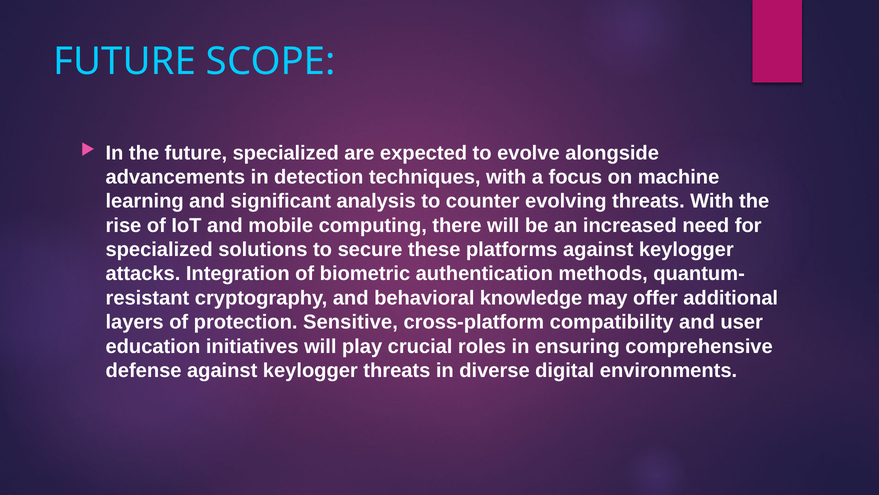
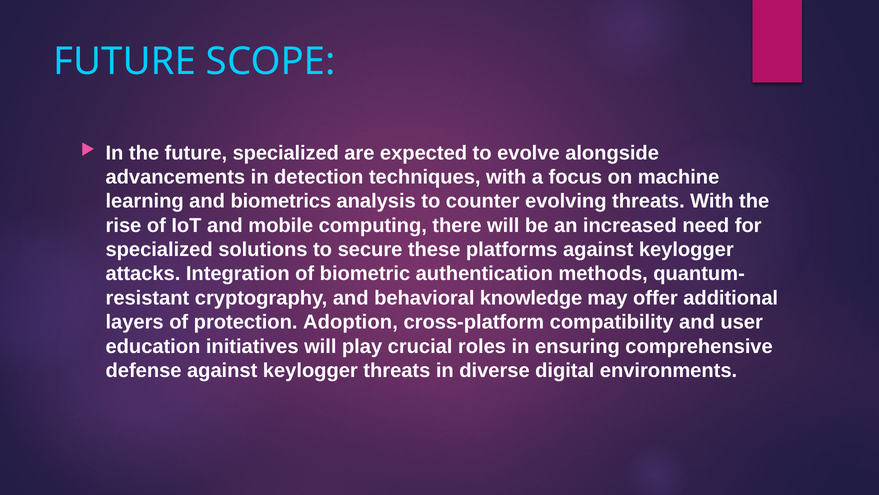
significant: significant -> biometrics (281, 201)
Sensitive: Sensitive -> Adoption (350, 322)
